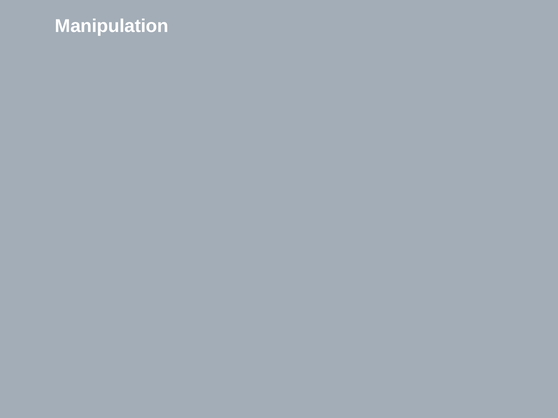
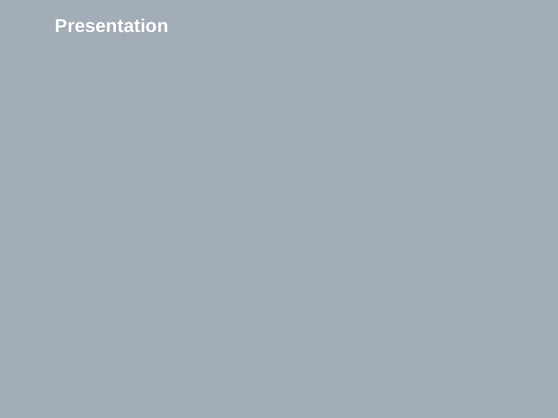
Manipulation: Manipulation -> Presentation (112, 26)
